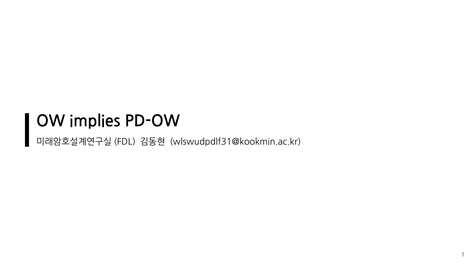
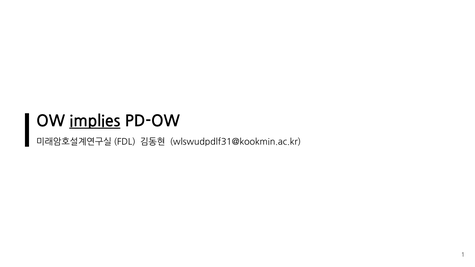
implies underline: none -> present (95, 121)
